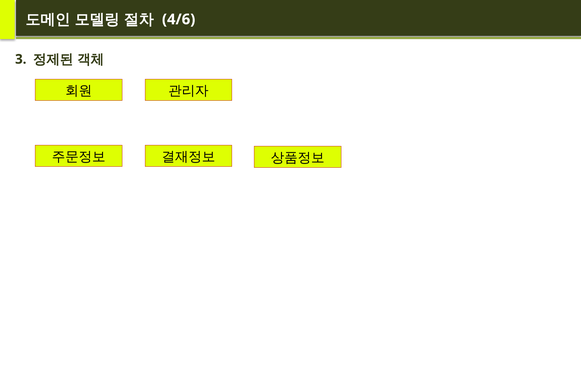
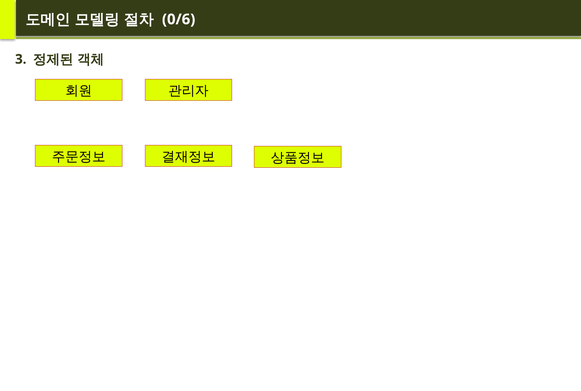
4/6: 4/6 -> 0/6 (179, 19)
